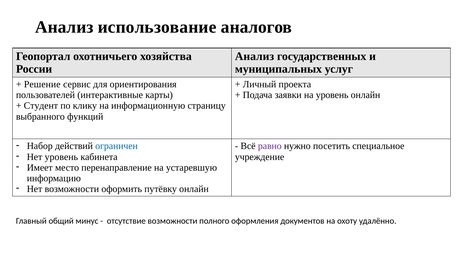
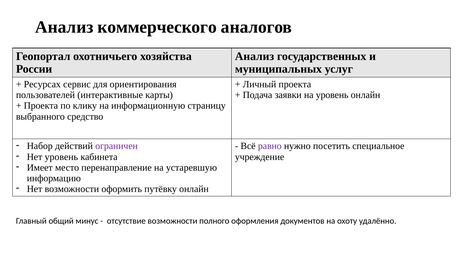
использование: использование -> коммерческого (157, 27)
Решение: Решение -> Ресурсах (42, 84)
Студент: Студент -> Проекта (41, 106)
функций: функций -> средство (85, 116)
ограничен colour: blue -> purple (117, 146)
